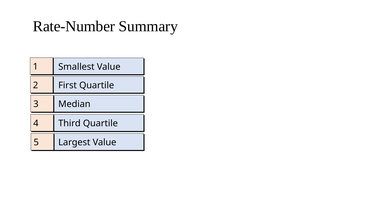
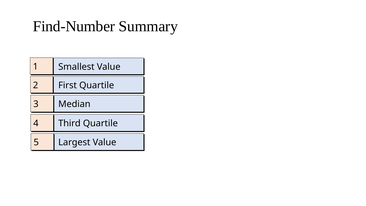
Rate-Number: Rate-Number -> Find-Number (74, 26)
